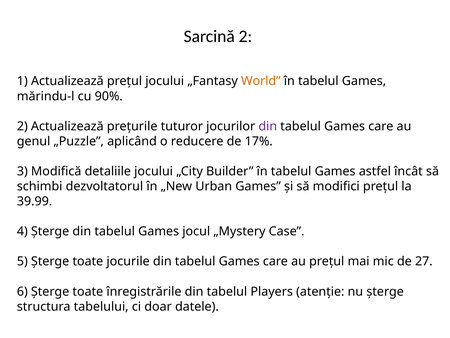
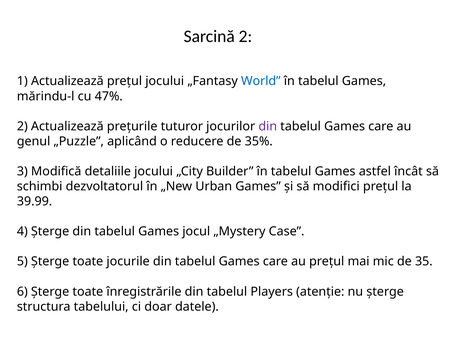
World colour: orange -> blue (261, 81)
90%: 90% -> 47% (109, 96)
17%: 17% -> 35% (259, 141)
27: 27 -> 35 (424, 261)
